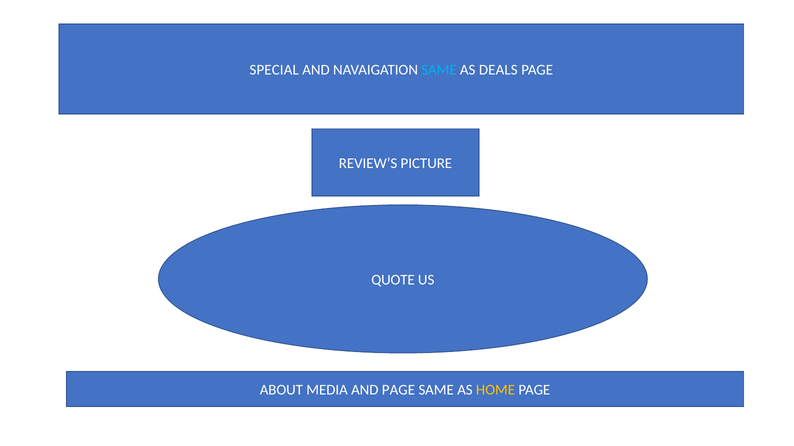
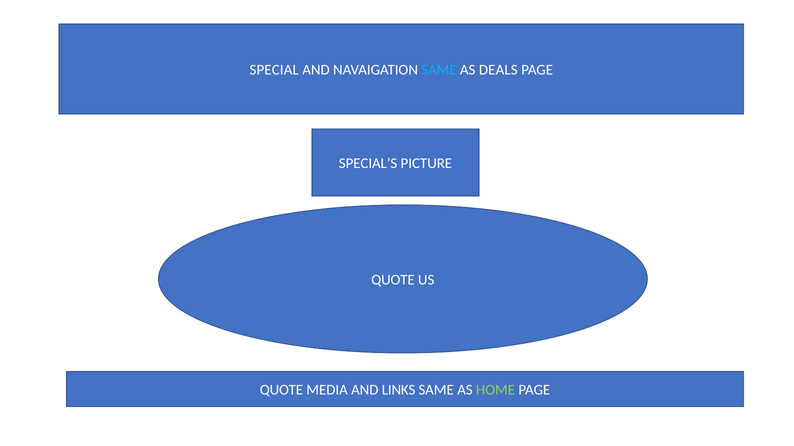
REVIEW’S: REVIEW’S -> SPECIAL’S (368, 164)
ABOUT: ABOUT -> QUOTE (281, 391)
AND PAGE: PAGE -> LINKS (399, 391)
HOME colour: yellow -> light green (496, 391)
